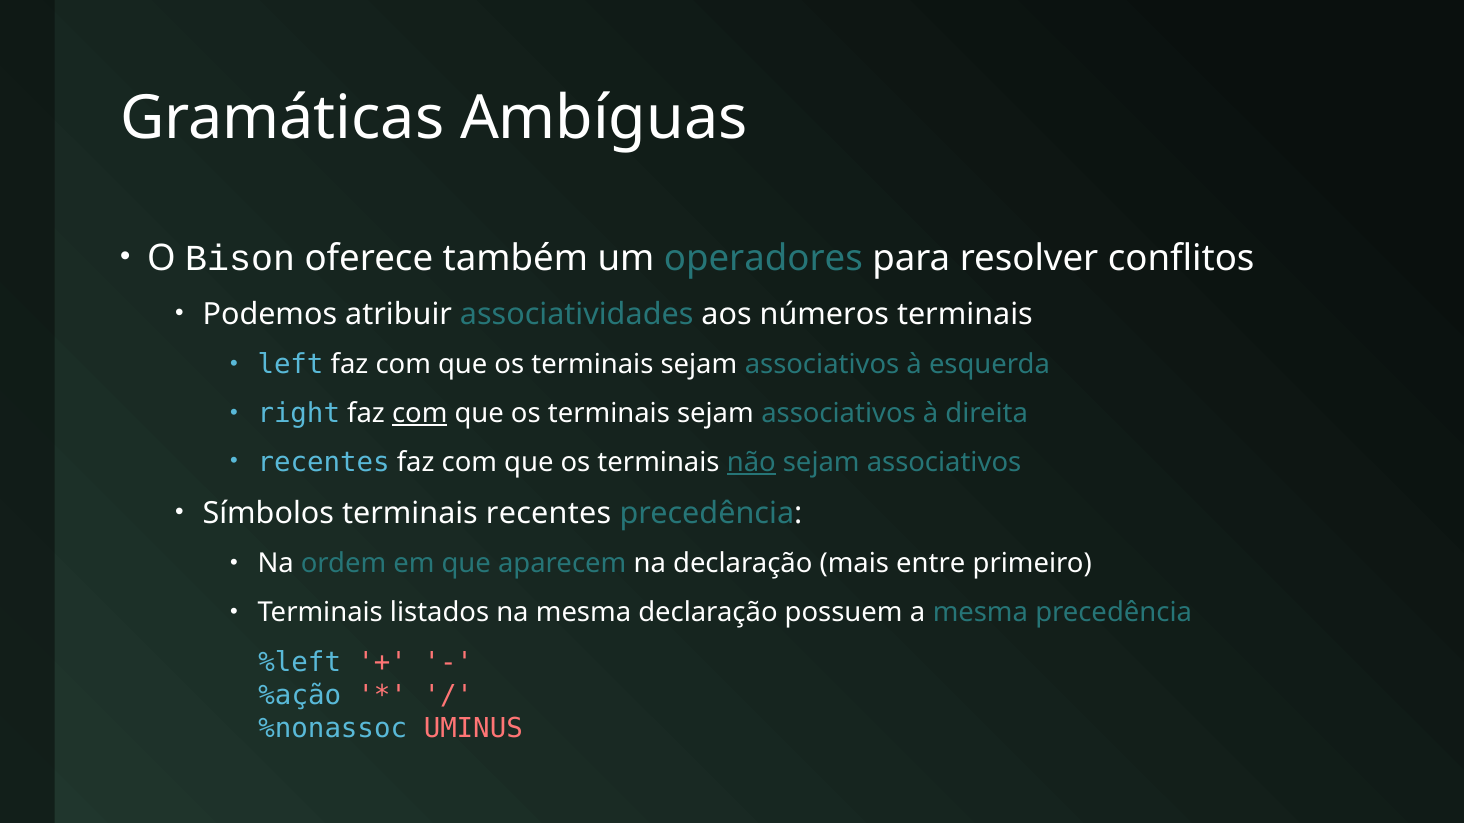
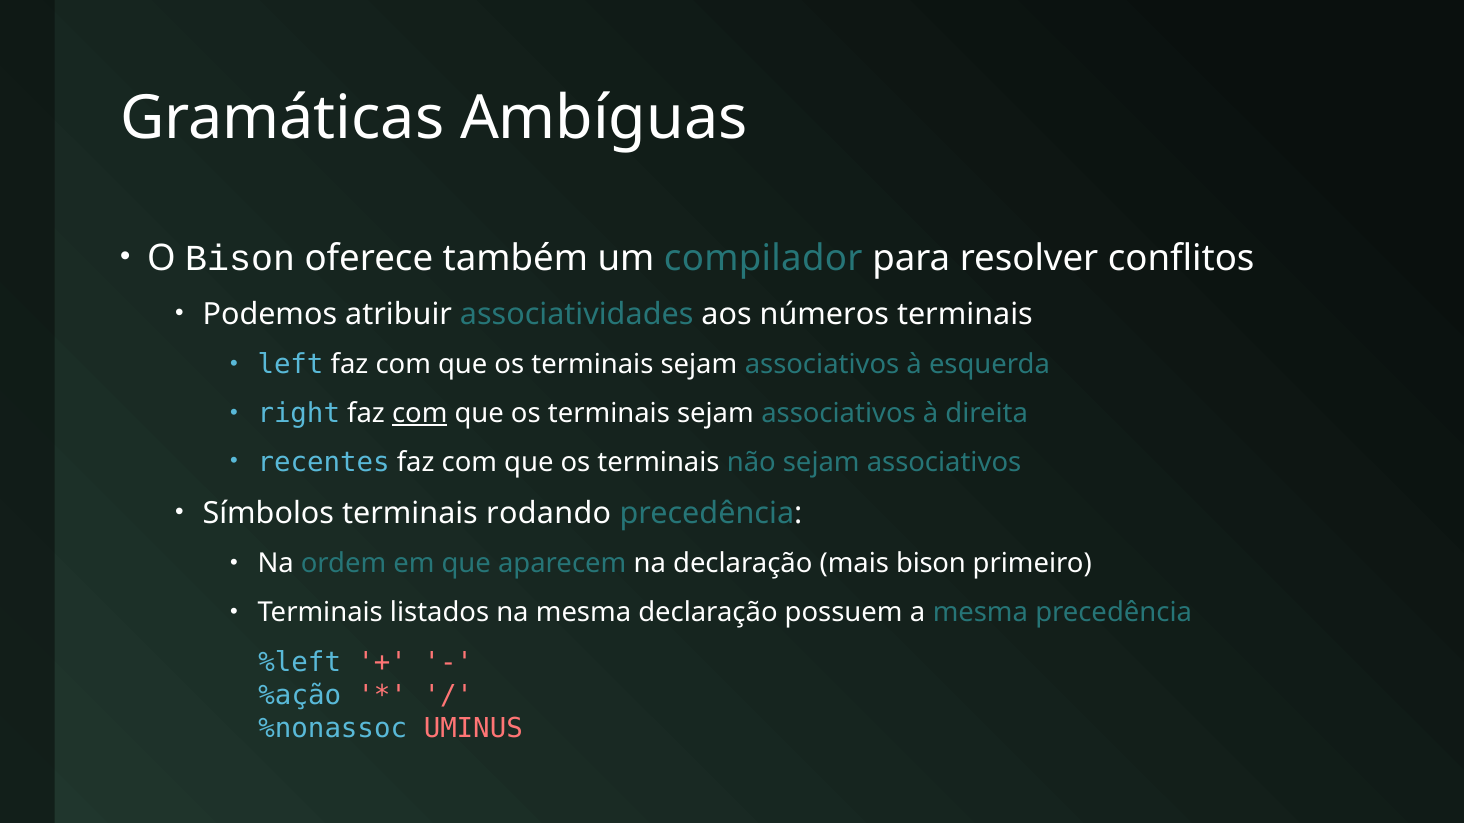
operadores: operadores -> compilador (763, 258)
não underline: present -> none (751, 462)
terminais recentes: recentes -> rodando (549, 514)
mais entre: entre -> bison (931, 564)
